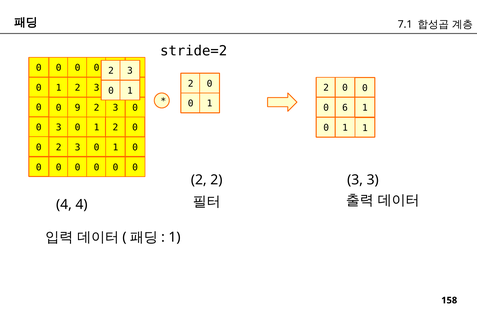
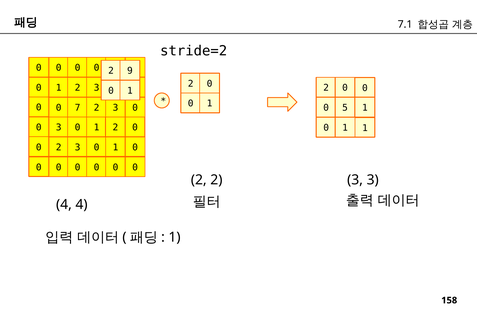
3: 3 -> 9 (130, 71)
9: 9 -> 7 (78, 108)
6: 6 -> 5 (345, 108)
